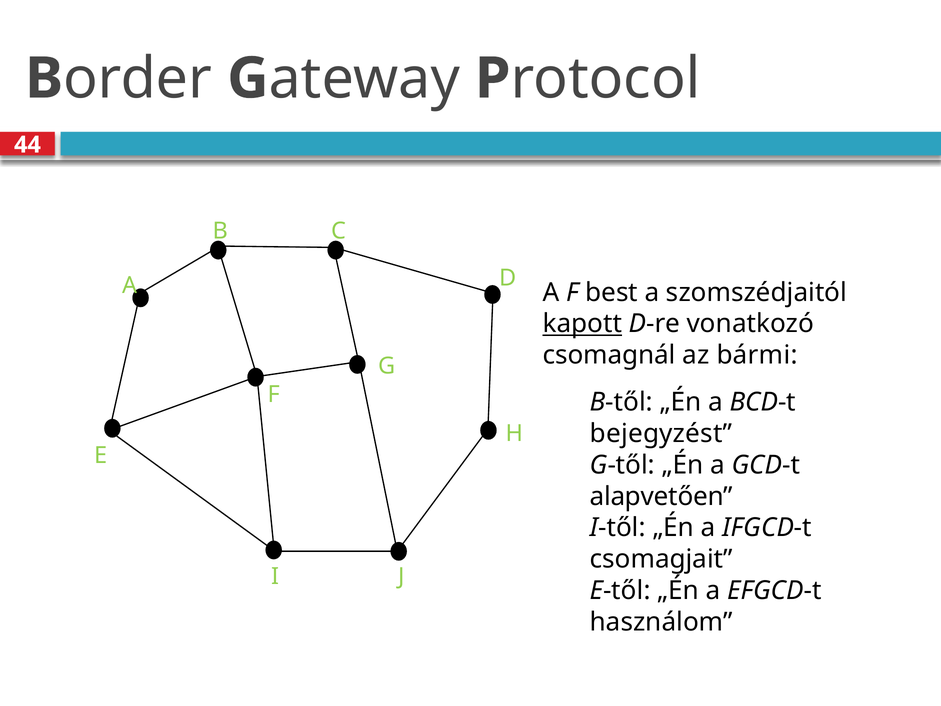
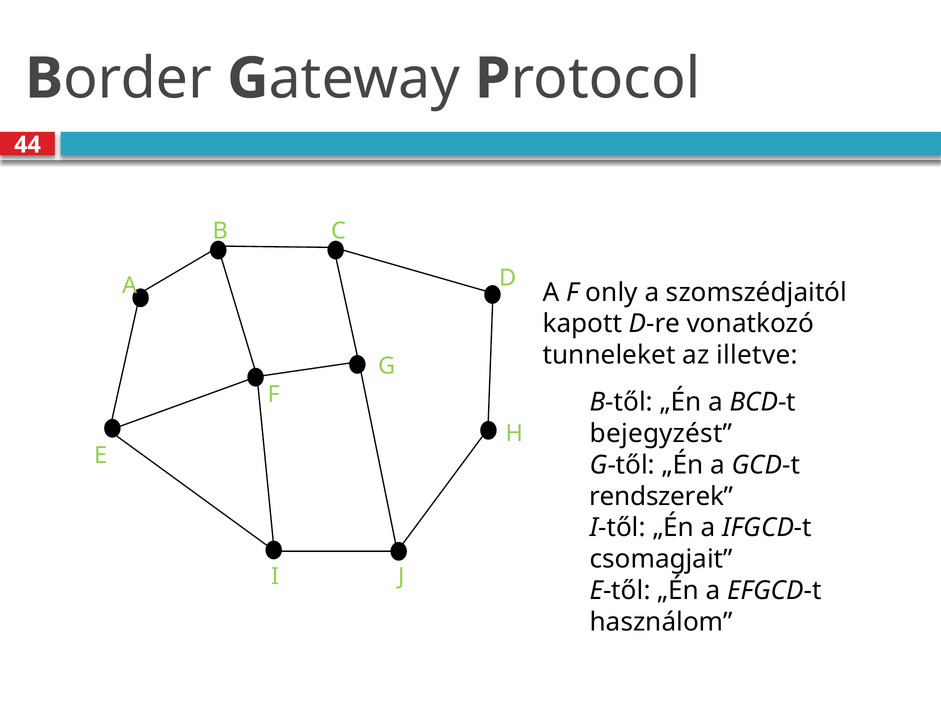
best: best -> only (612, 292)
kapott underline: present -> none (582, 324)
csomagnál: csomagnál -> tunneleket (609, 355)
bármi: bármi -> illetve (757, 355)
alapvetően: alapvetően -> rendszerek (661, 496)
